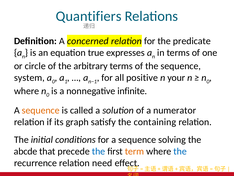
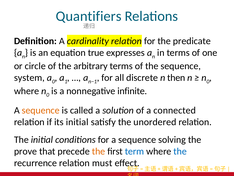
concerned: concerned -> cardinality (88, 41)
positive: positive -> discrete (142, 78)
your: your -> then (176, 78)
numerator: numerator -> connected (175, 110)
its graph: graph -> initial (77, 122)
containing: containing -> unordered (155, 122)
abcde: abcde -> prove (25, 151)
the colour: blue -> orange (99, 151)
term colour: orange -> blue (134, 151)
need: need -> must (102, 163)
